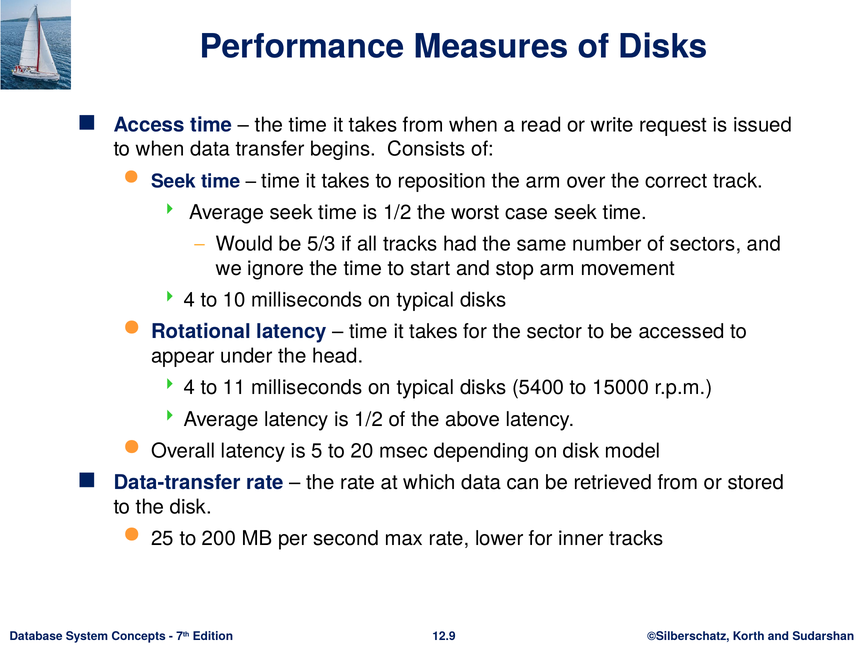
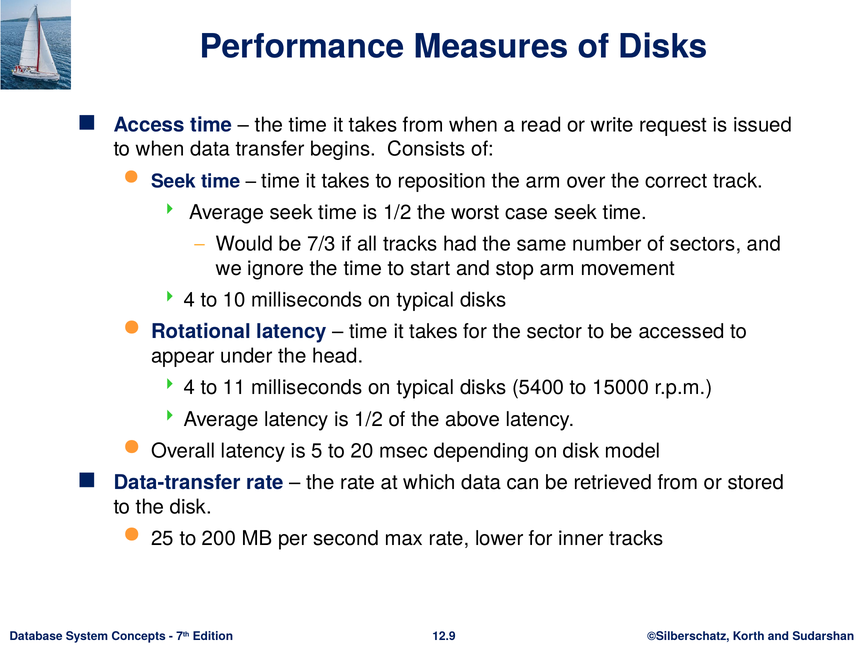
5/3: 5/3 -> 7/3 (321, 244)
